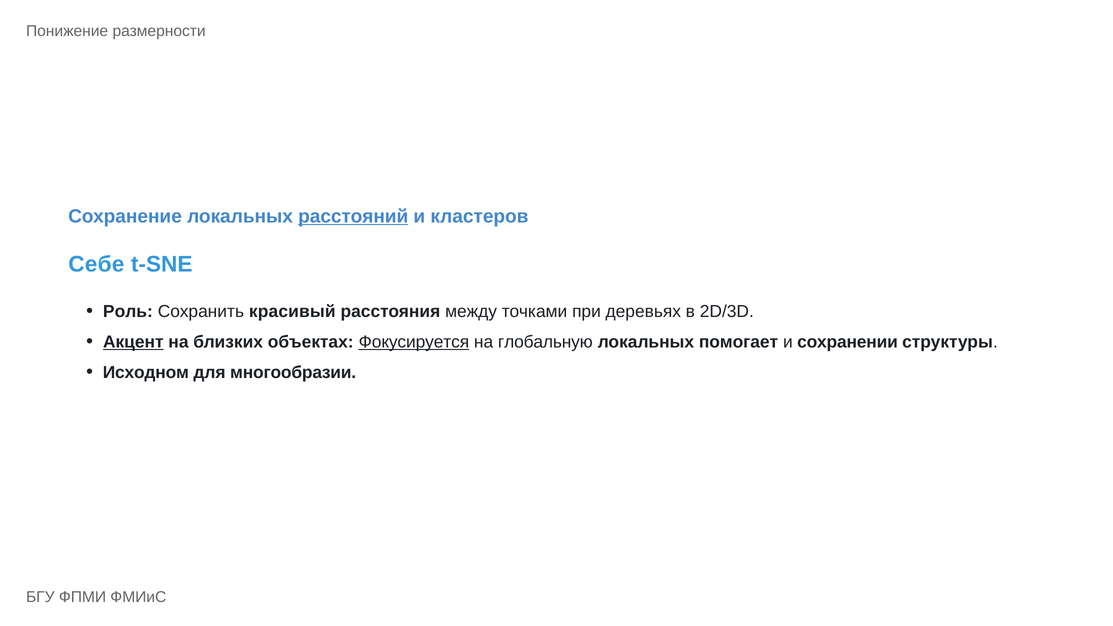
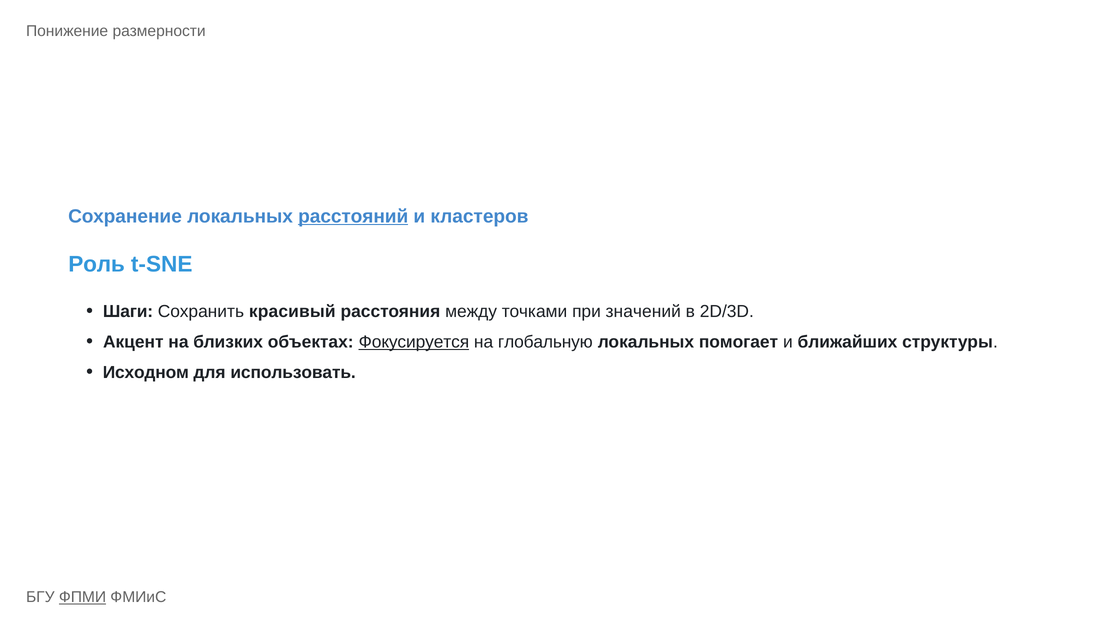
Себе: Себе -> Роль (97, 264)
Роль: Роль -> Шаги (128, 312)
деревьях: деревьях -> значений (643, 312)
Акцент underline: present -> none (133, 342)
сохранении: сохранении -> ближайших (847, 342)
многообразии: многообразии -> использовать (293, 372)
ФПМИ underline: none -> present (83, 597)
